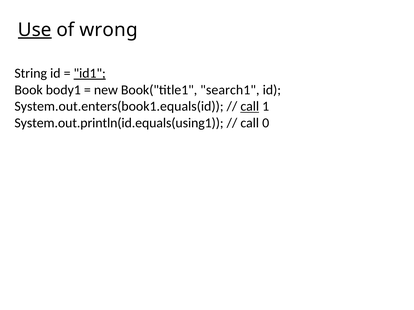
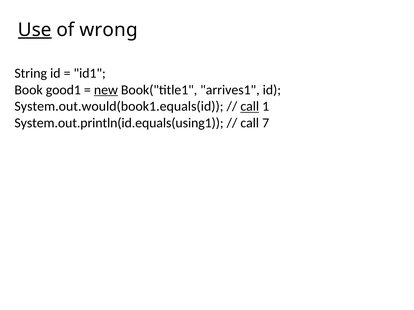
id1 underline: present -> none (90, 73)
body1: body1 -> good1 (63, 90)
new underline: none -> present (106, 90)
search1: search1 -> arrives1 (230, 90)
System.out.enters(book1.equals(id: System.out.enters(book1.equals(id -> System.out.would(book1.equals(id (119, 107)
0: 0 -> 7 (266, 123)
